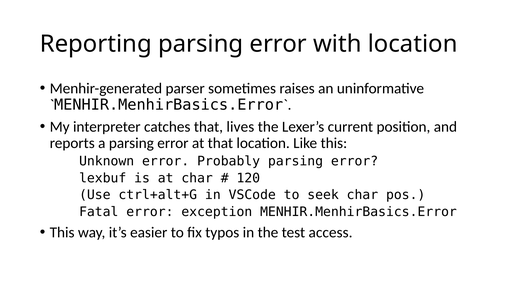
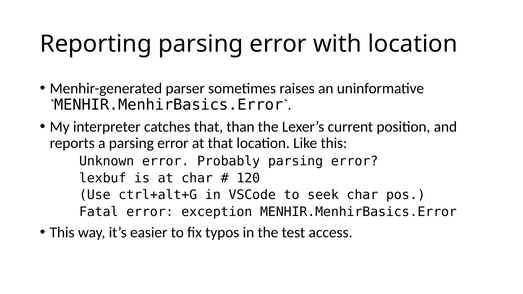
lives: lives -> than (240, 127)
